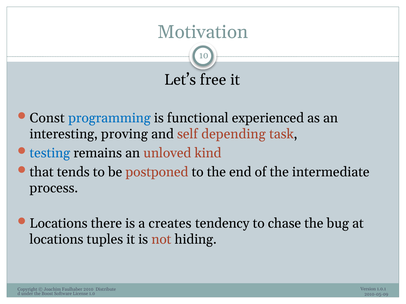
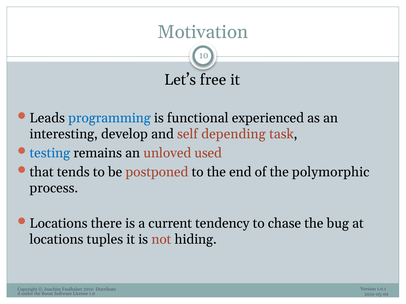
Const: Const -> Leads (47, 118)
proving: proving -> develop (124, 134)
kind: kind -> used (208, 153)
intermediate: intermediate -> polymorphic (331, 172)
creates: creates -> current (170, 224)
